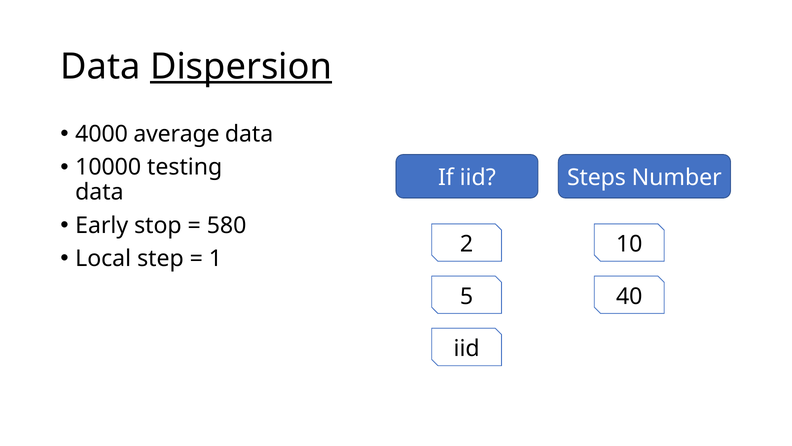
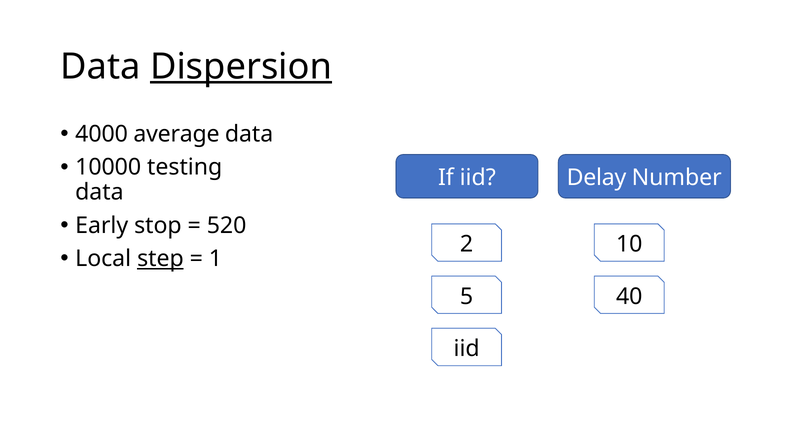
Steps: Steps -> Delay (596, 178)
580: 580 -> 520 (227, 225)
step underline: none -> present (160, 258)
